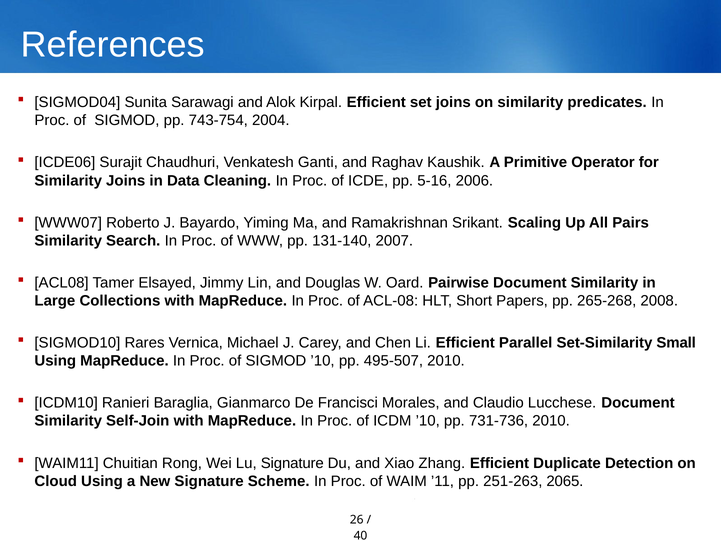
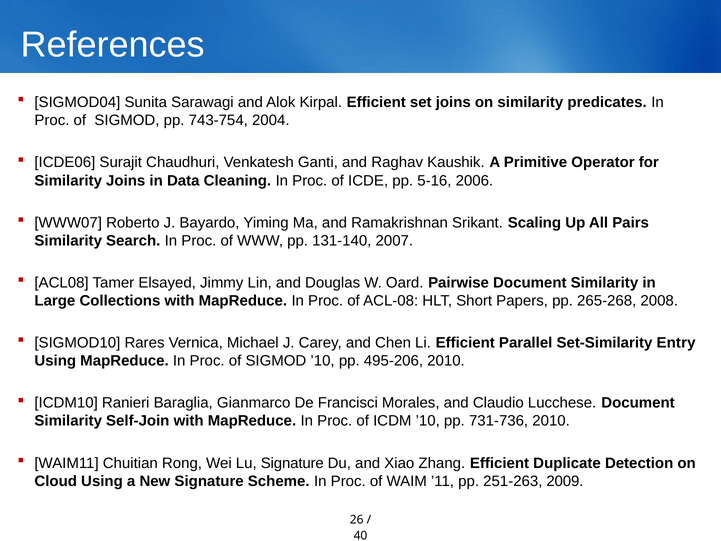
Small: Small -> Entry (676, 343)
495-507: 495-507 -> 495-206 (393, 361)
2065: 2065 -> 2009 (565, 481)
